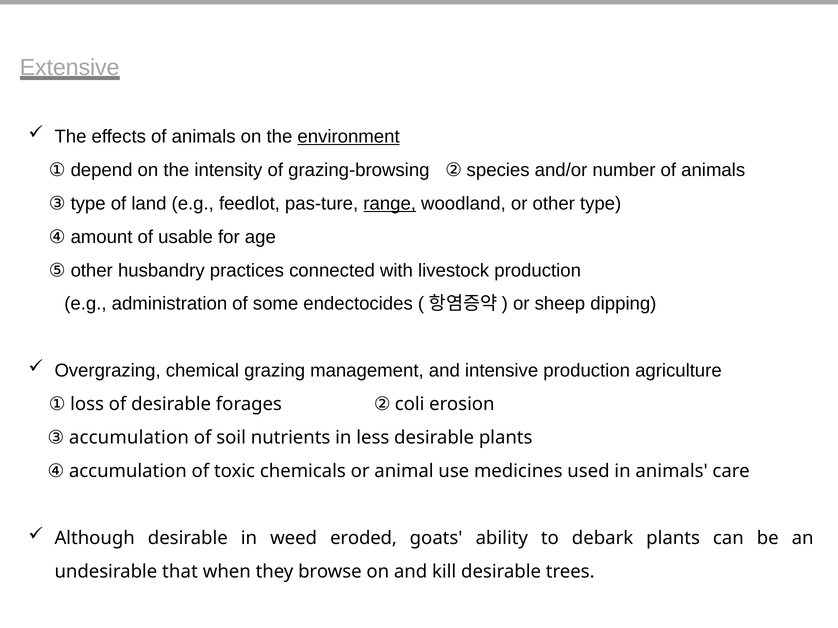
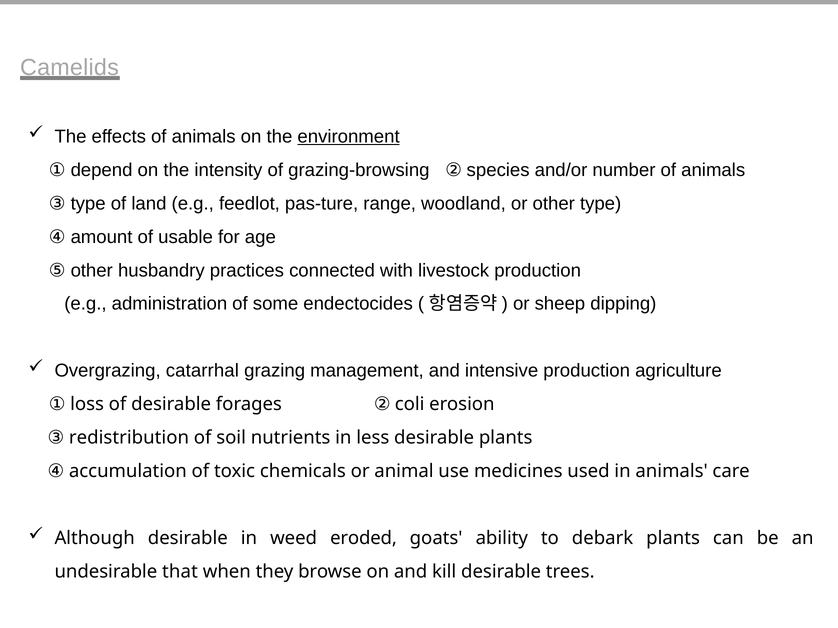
Extensive: Extensive -> Camelids (69, 68)
range underline: present -> none (390, 204)
chemical: chemical -> catarrhal (202, 371)
③ accumulation: accumulation -> redistribution (129, 438)
